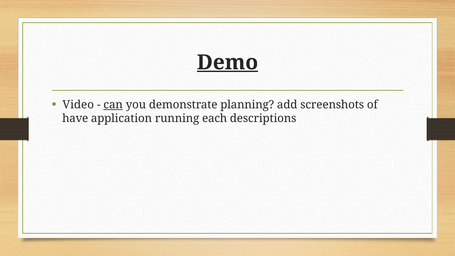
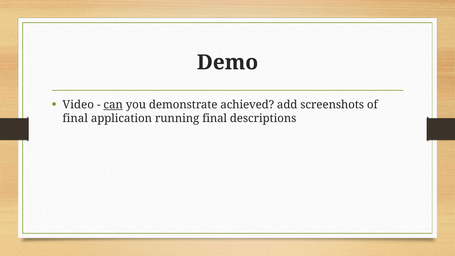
Demo underline: present -> none (227, 62)
planning: planning -> achieved (247, 105)
have: have -> final (75, 118)
running each: each -> final (215, 118)
